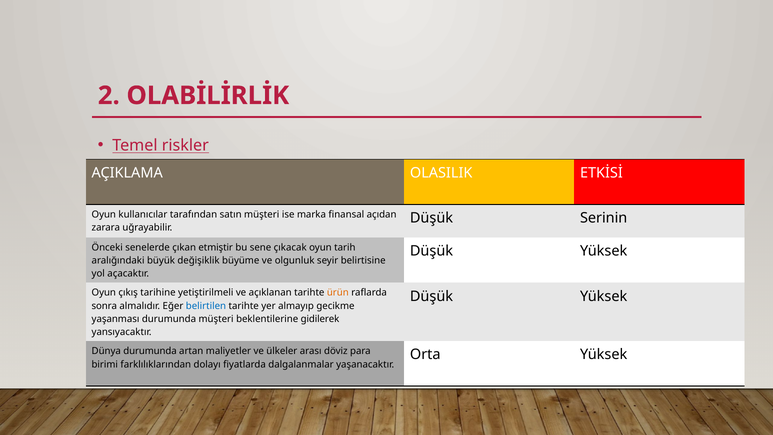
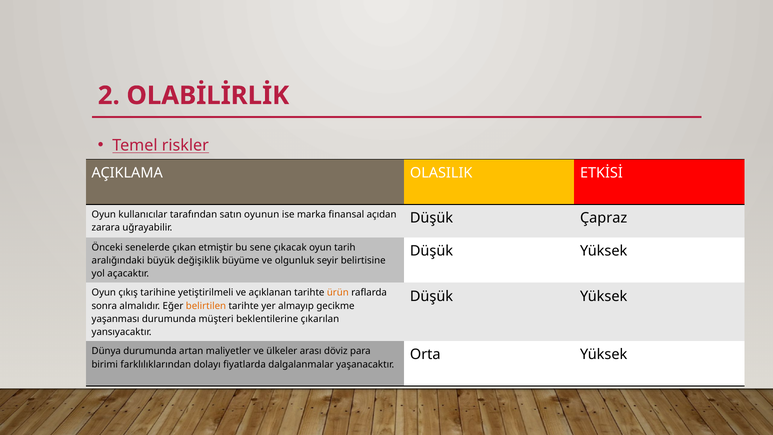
satın müşteri: müşteri -> oyunun (262, 215)
Serinin: Serinin -> Çapraz (604, 218)
belirtilen colour: blue -> orange (206, 306)
gidilerek: gidilerek -> çıkarılan (320, 319)
